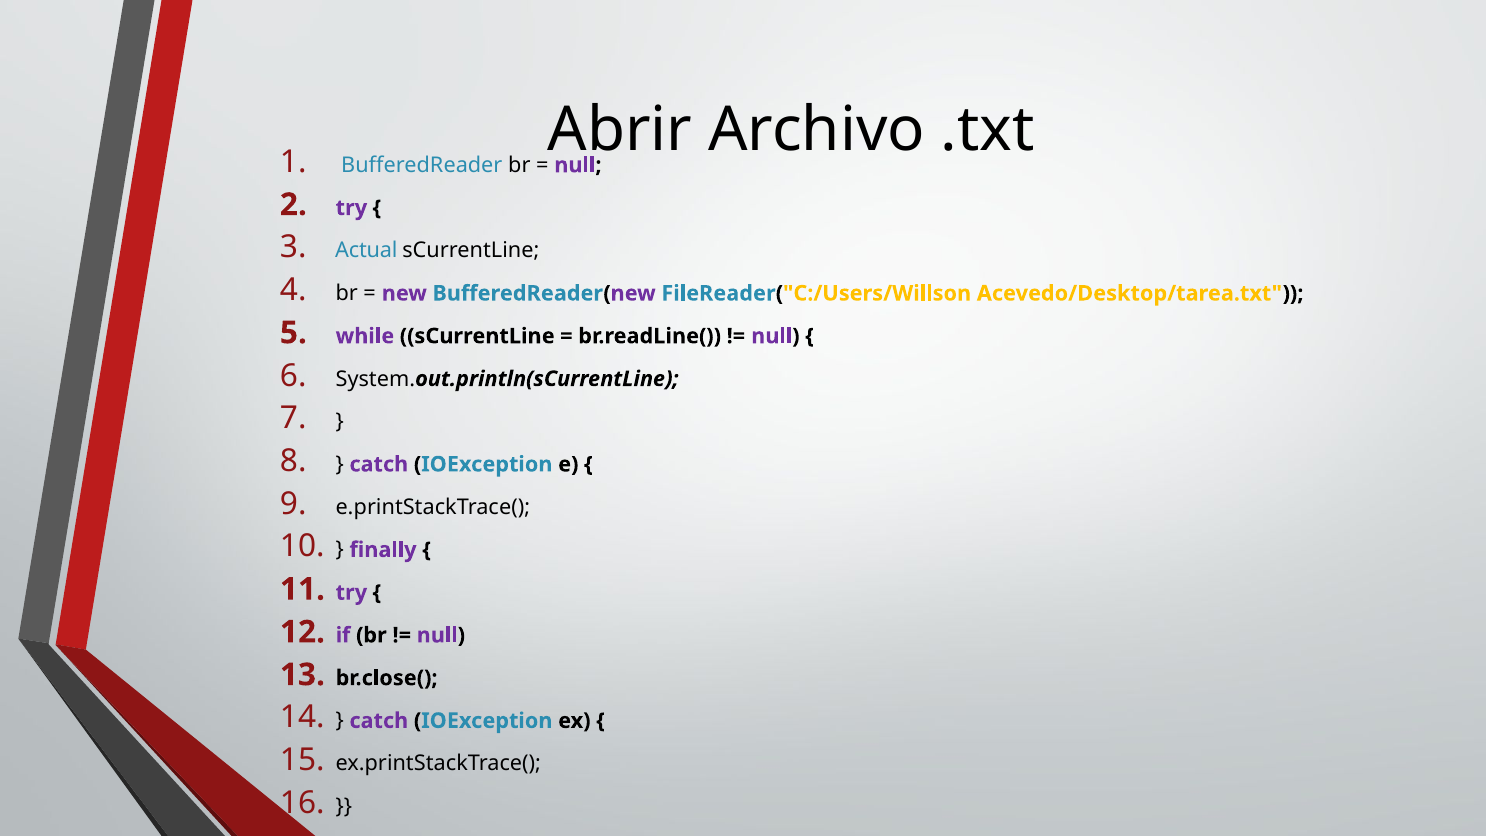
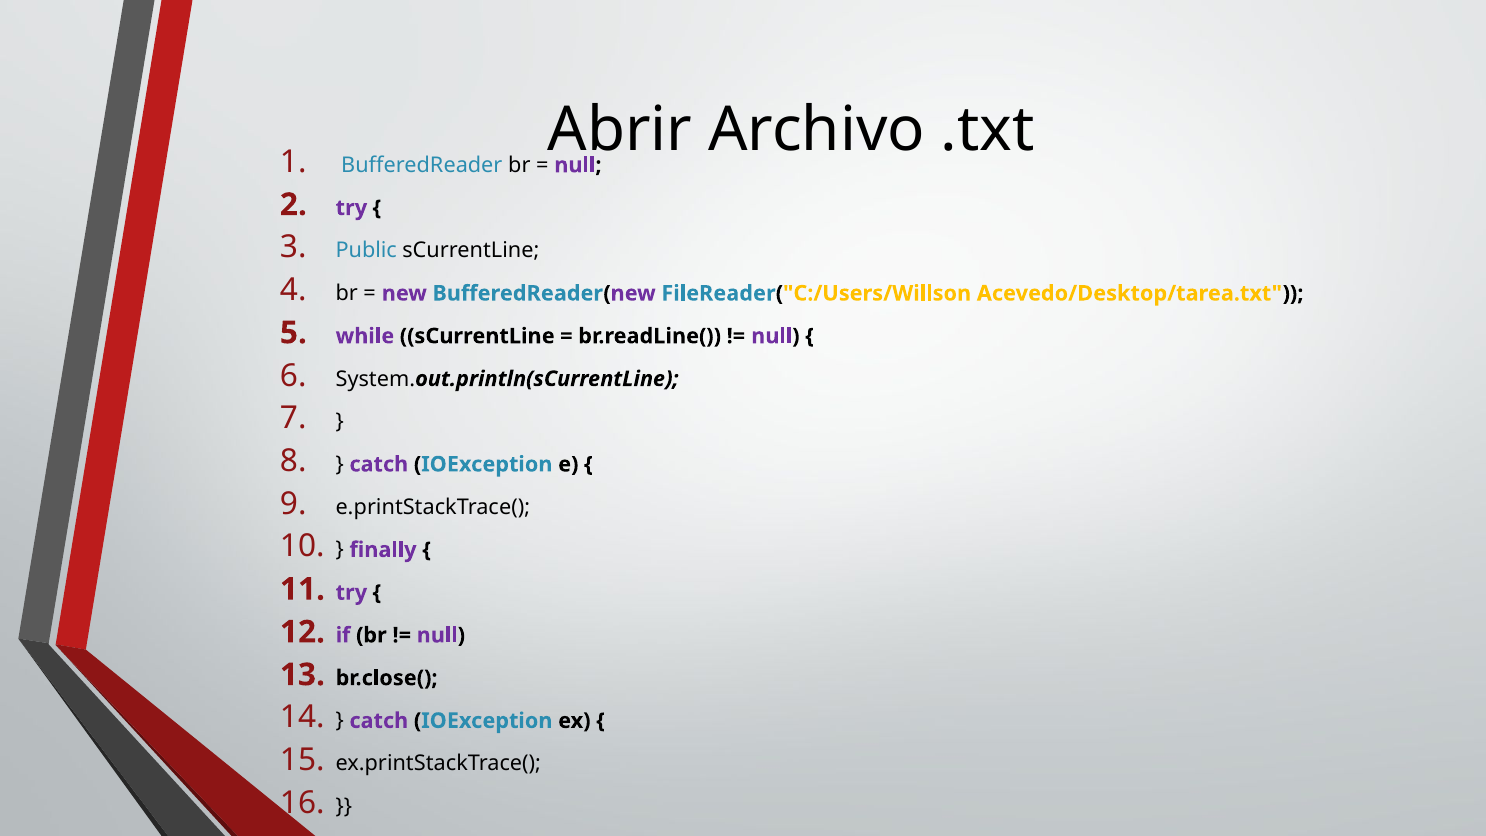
Actual: Actual -> Public (366, 251)
